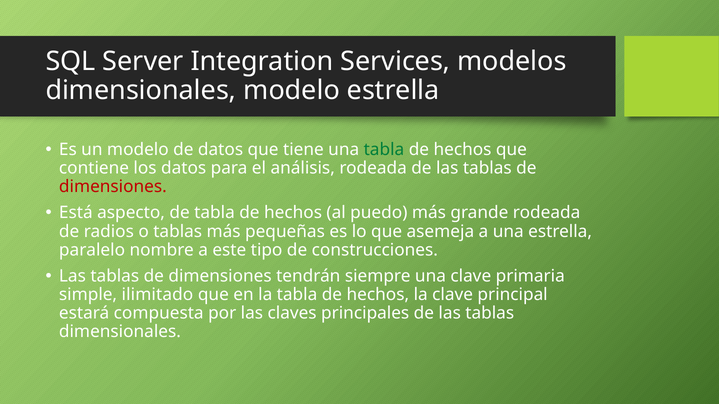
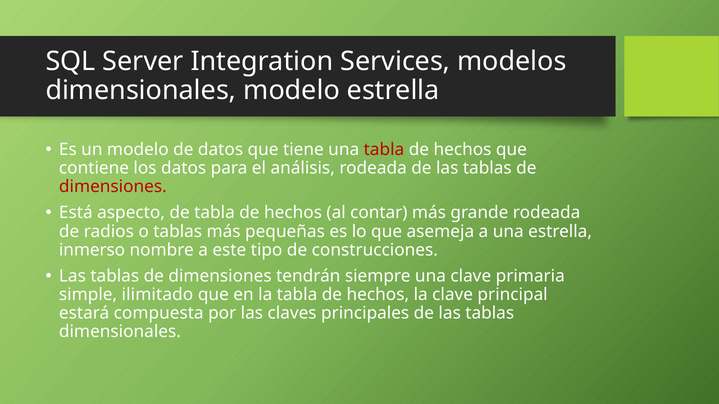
tabla colour: green -> red (384, 150)
puedo: puedo -> contar (379, 213)
paralelo: paralelo -> inmerso (92, 250)
